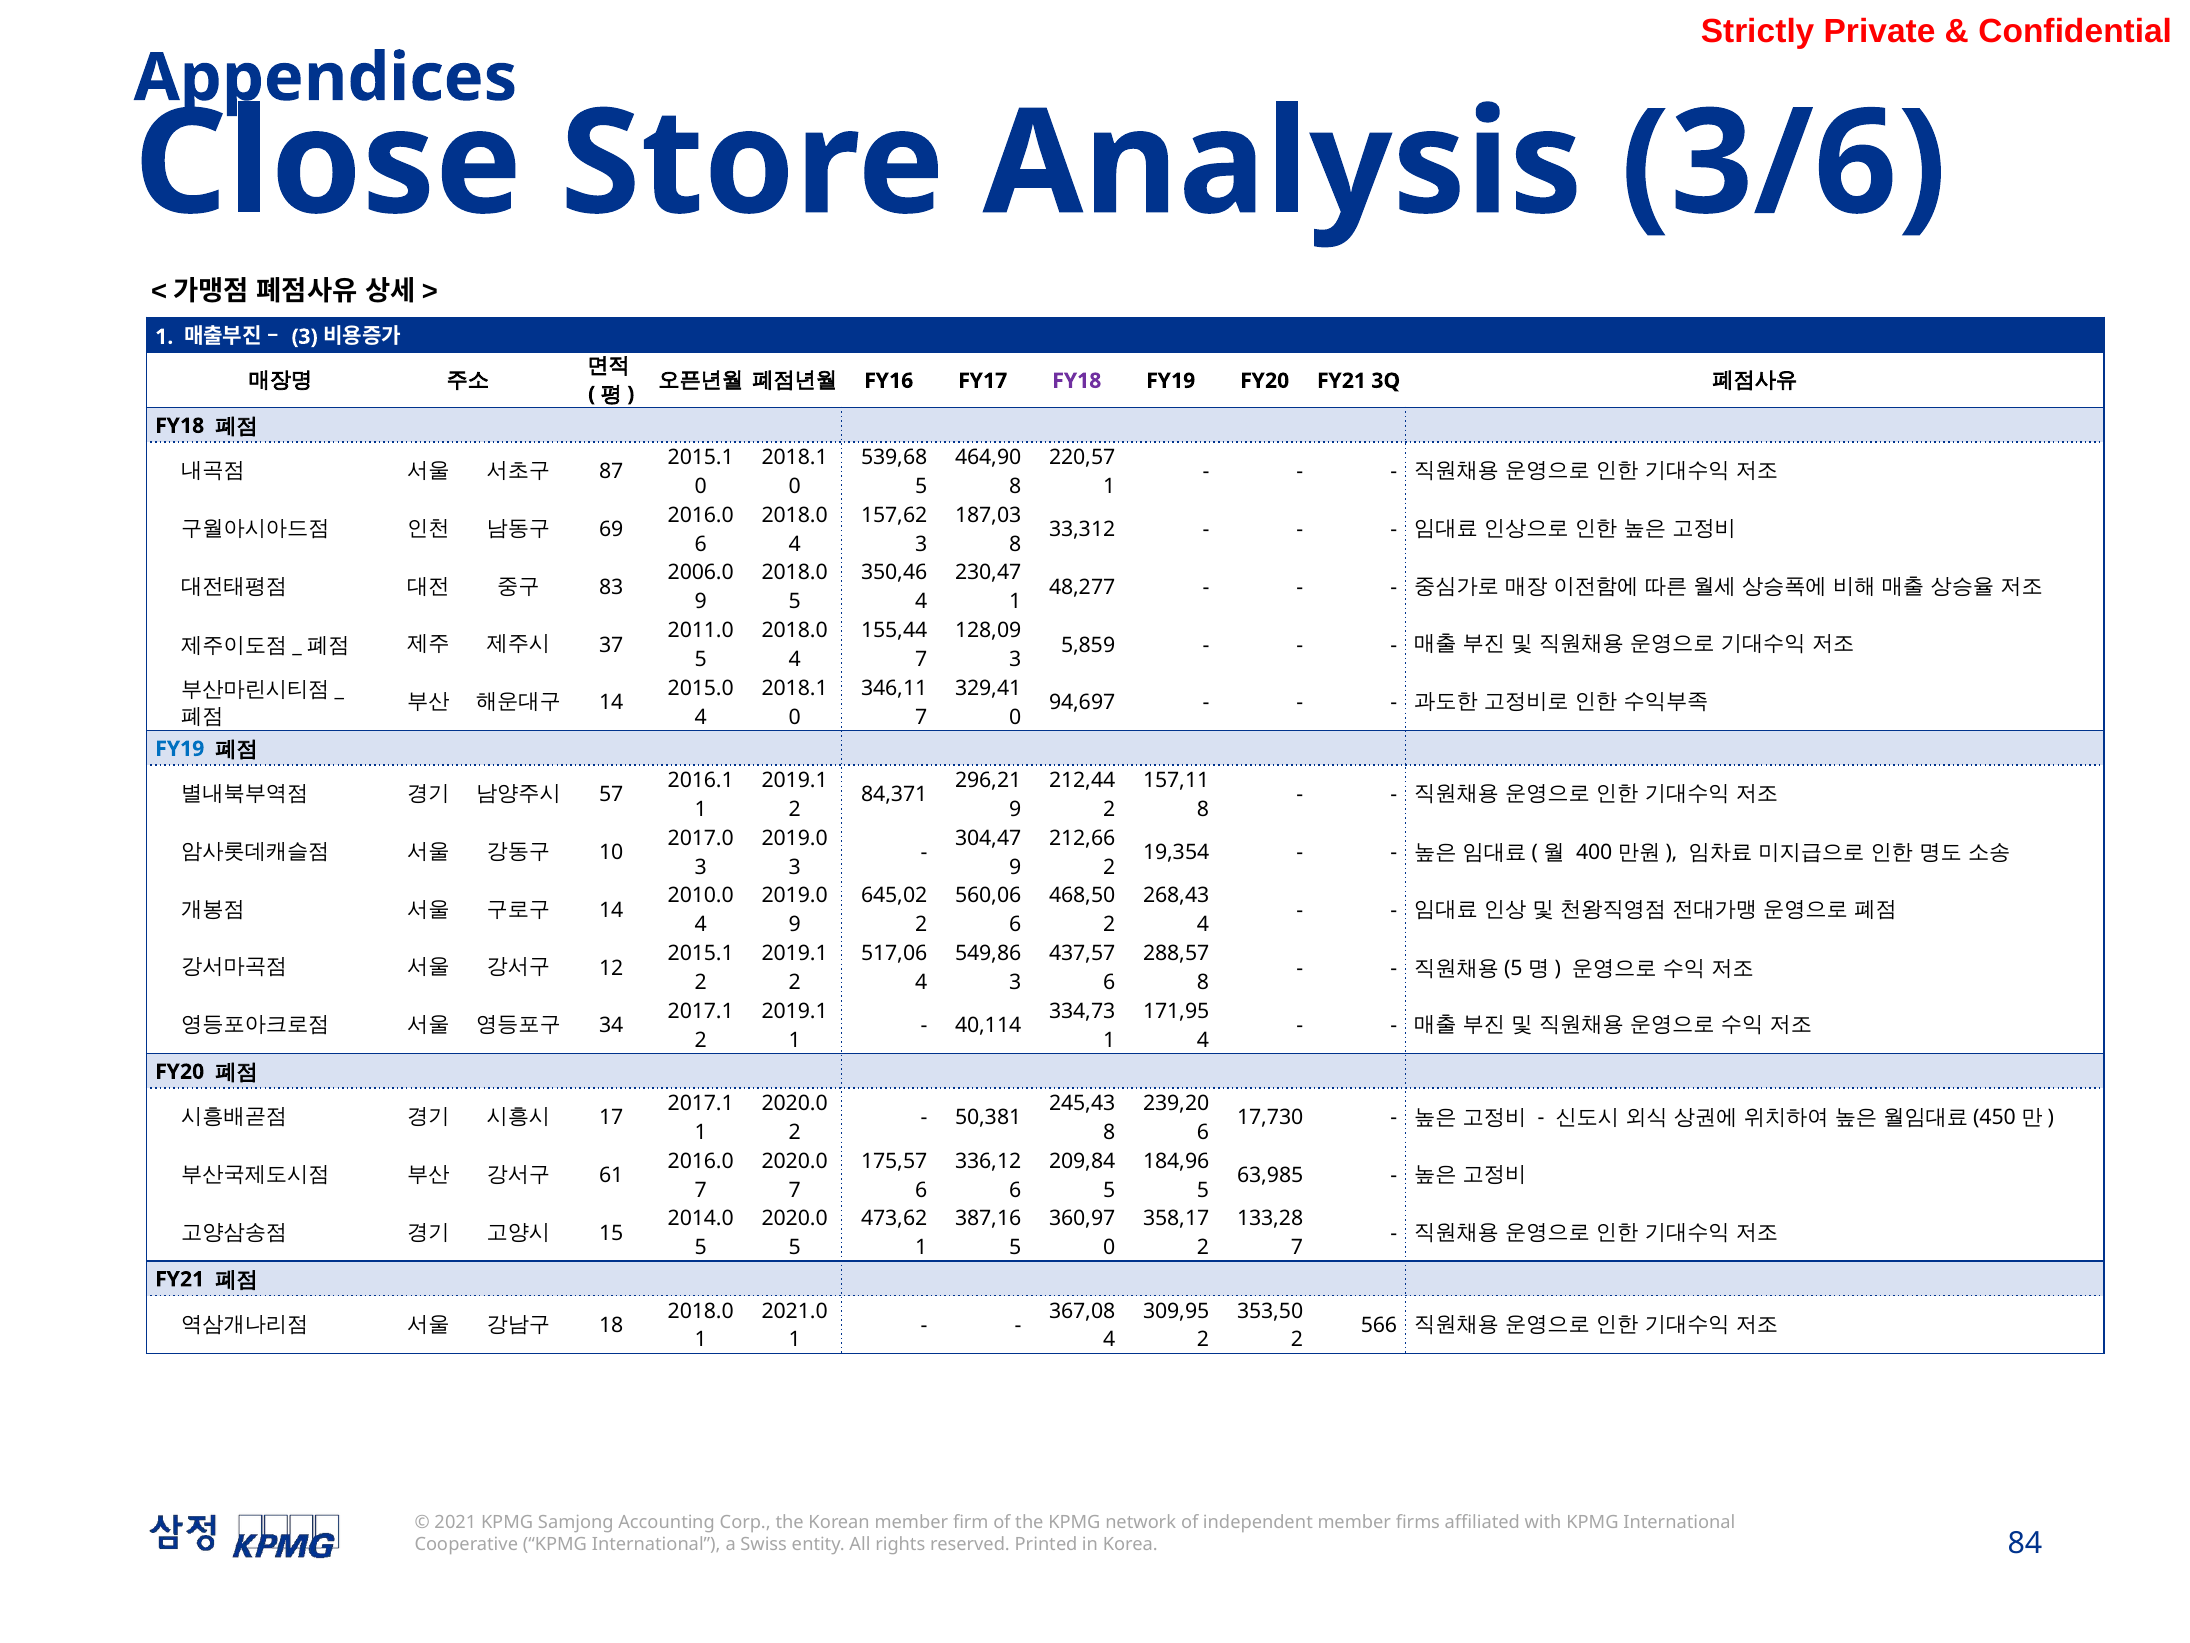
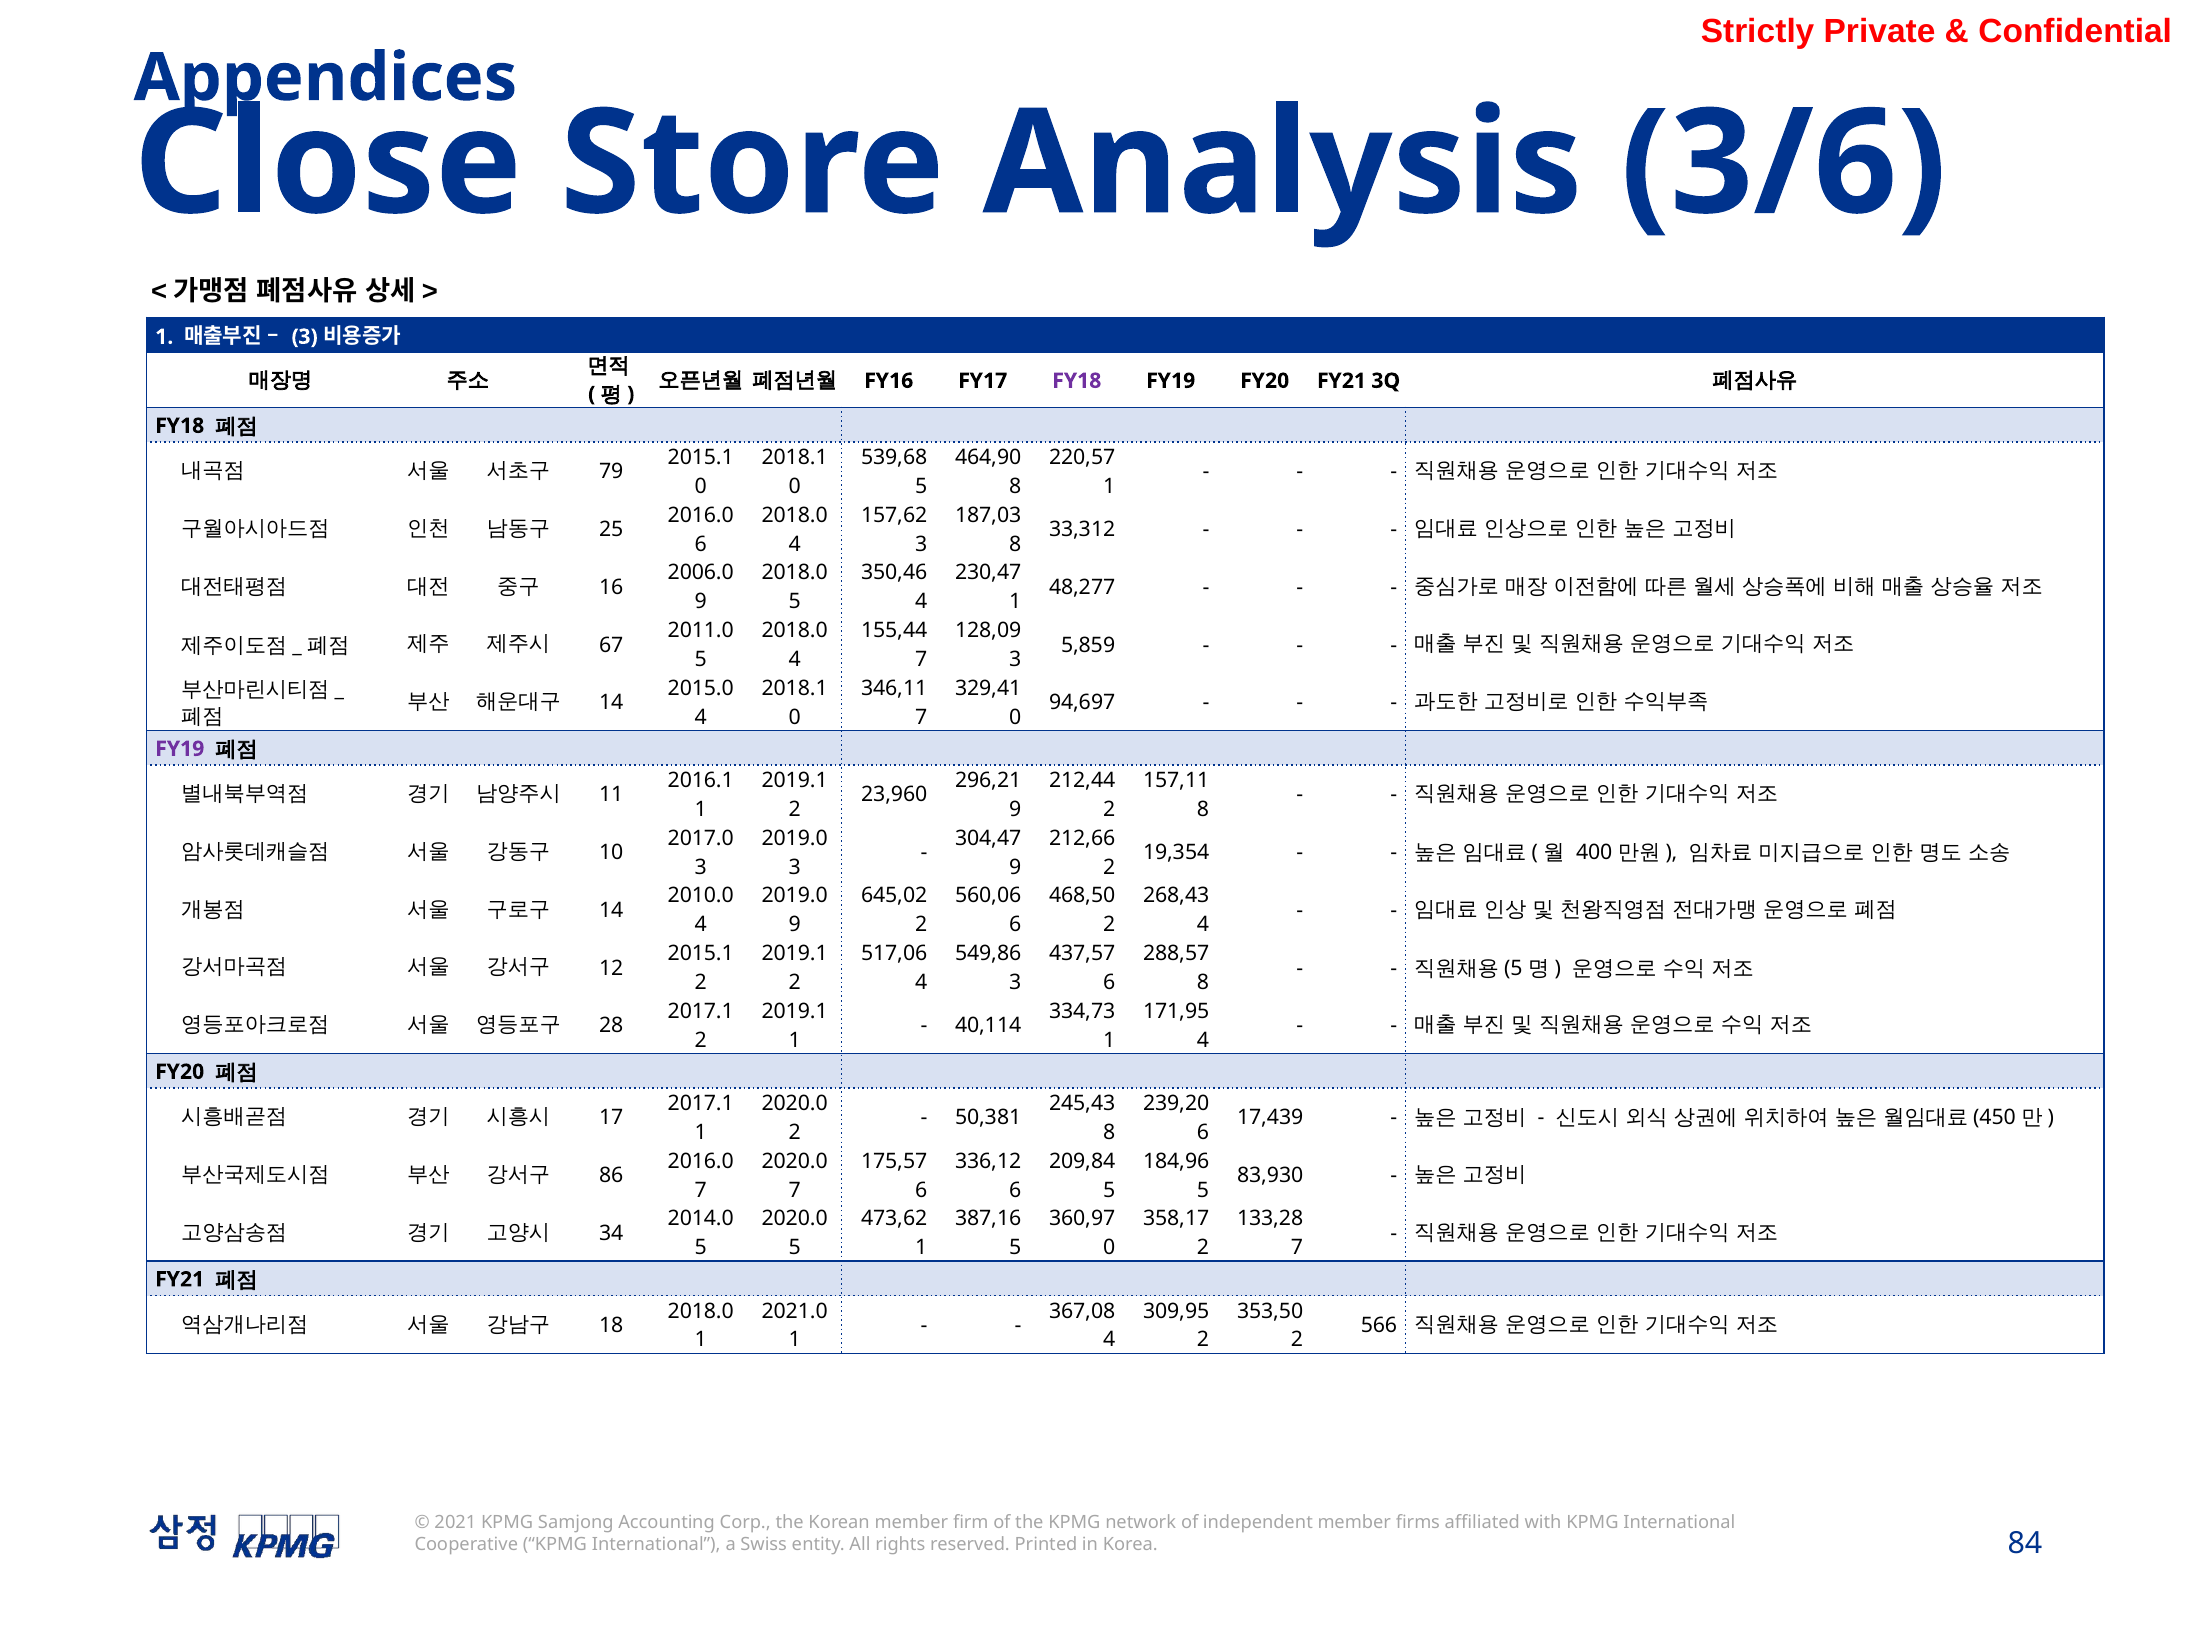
87: 87 -> 79 (611, 472)
69: 69 -> 25 (611, 529)
83: 83 -> 16 (611, 587)
37: 37 -> 67 (611, 645)
FY19 colour: blue -> purple (180, 749)
57: 57 -> 11 (611, 795)
84,371: 84,371 -> 23,960 (894, 795)
34: 34 -> 28 (611, 1025)
17,730: 17,730 -> 17,439 (1270, 1118)
61: 61 -> 86 (611, 1175)
63,985: 63,985 -> 83,930 (1270, 1175)
15: 15 -> 34 (611, 1233)
